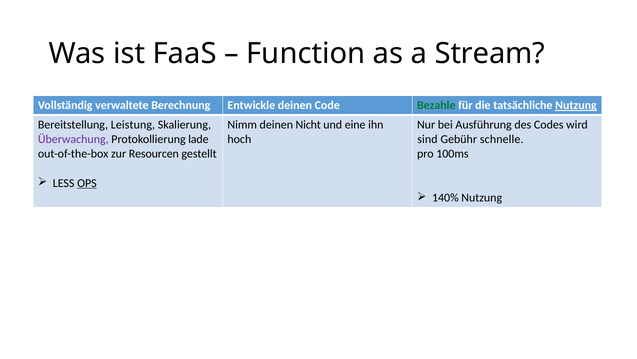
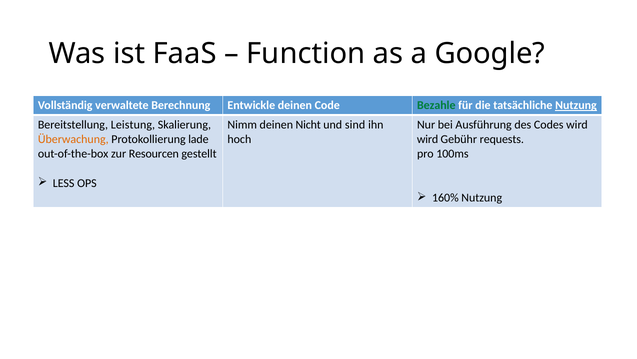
Stream: Stream -> Google (490, 54)
eine: eine -> sind (355, 125)
Überwachung colour: purple -> orange (73, 139)
sind: sind -> wird (428, 139)
schnelle: schnelle -> requests (502, 139)
OPS underline: present -> none (87, 183)
140%: 140% -> 160% (445, 197)
